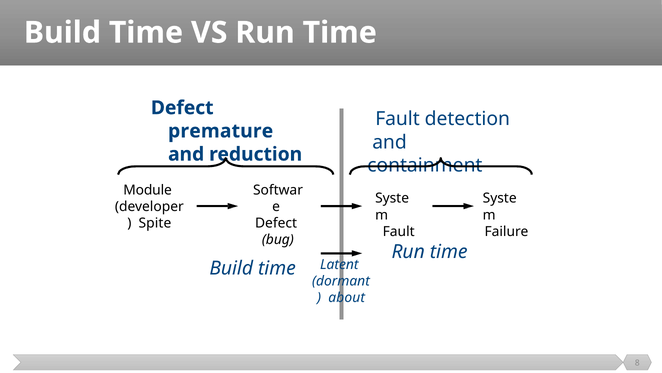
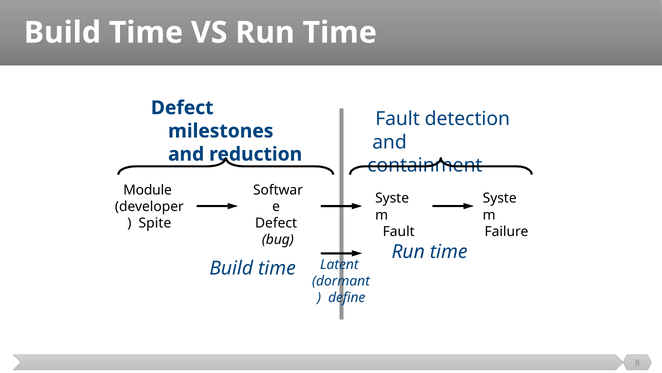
premature: premature -> milestones (221, 131)
about: about -> define (347, 297)
